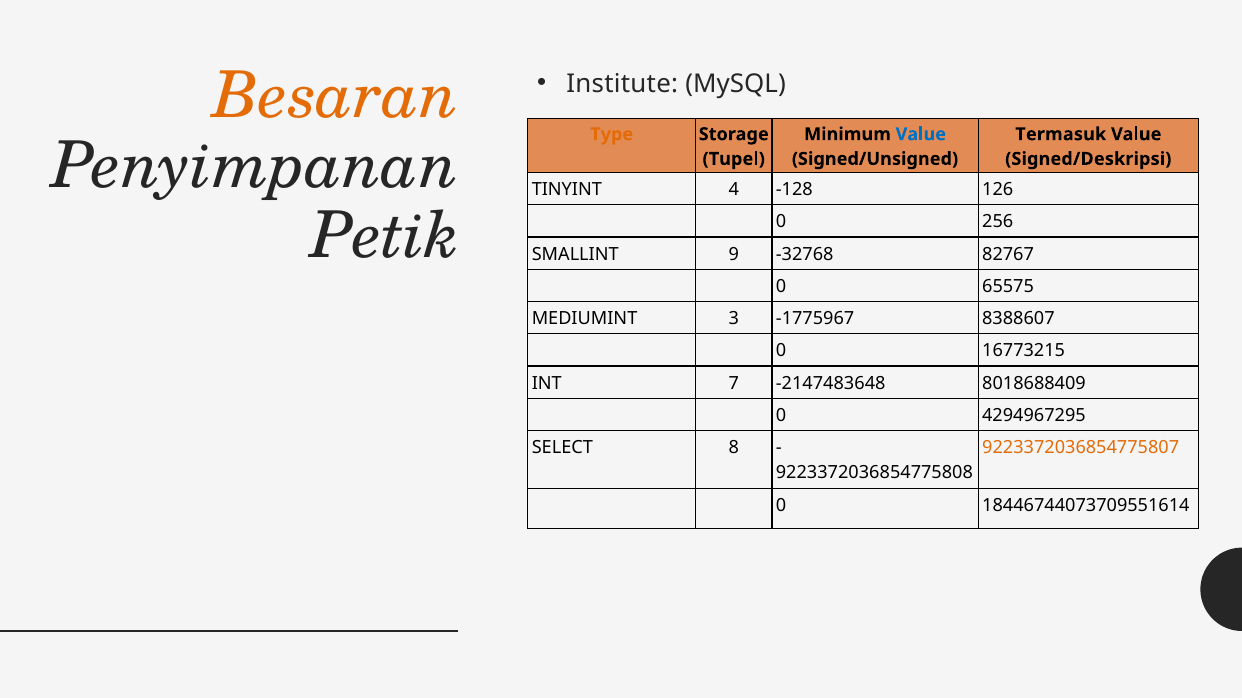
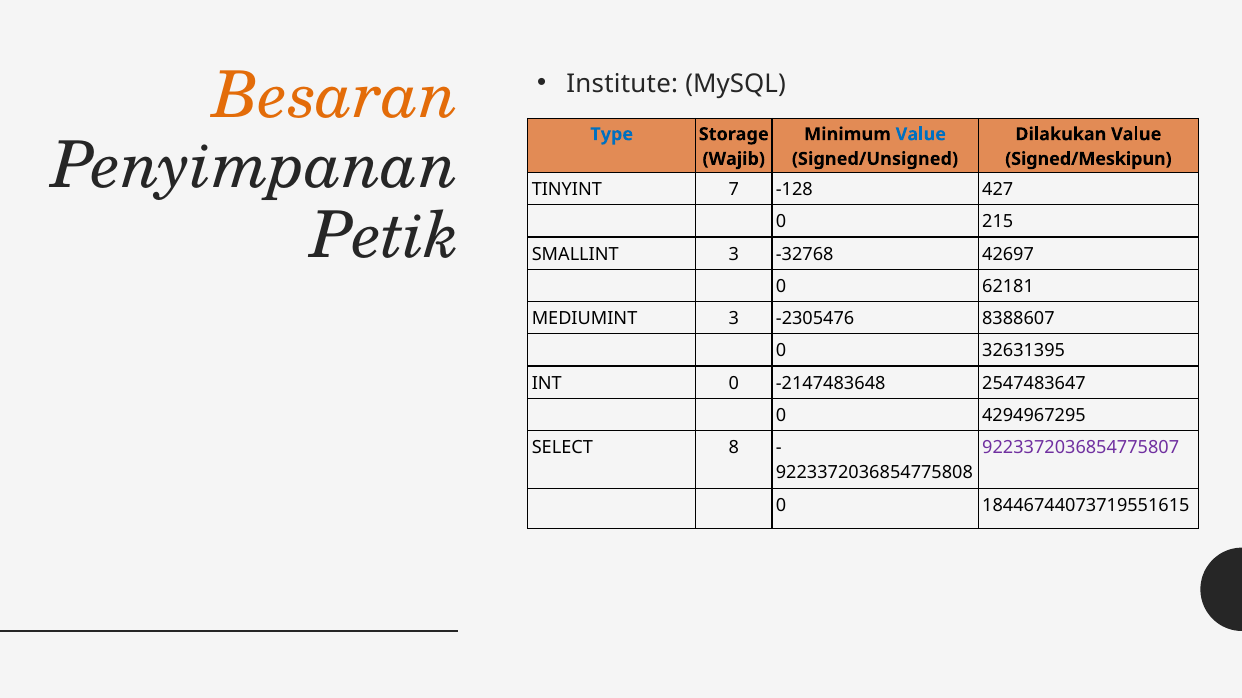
Type colour: orange -> blue (612, 134)
Termasuk: Termasuk -> Dilakukan (1061, 134)
Tupel: Tupel -> Wajib (734, 159)
Signed/Deskripsi: Signed/Deskripsi -> Signed/Meskipun (1088, 159)
4: 4 -> 7 (734, 190)
126: 126 -> 427 (998, 190)
256: 256 -> 215 (998, 222)
SMALLINT 9: 9 -> 3 (734, 254)
82767: 82767 -> 42697 (1008, 254)
65575: 65575 -> 62181 (1008, 287)
-1775967: -1775967 -> -2305476 (815, 319)
16773215: 16773215 -> 32631395 (1024, 351)
INT 7: 7 -> 0 (734, 384)
8018688409: 8018688409 -> 2547483647 (1034, 384)
9223372036854775807 colour: orange -> purple (1081, 448)
18446744073709551614: 18446744073709551614 -> 18446744073719551615 (1086, 506)
